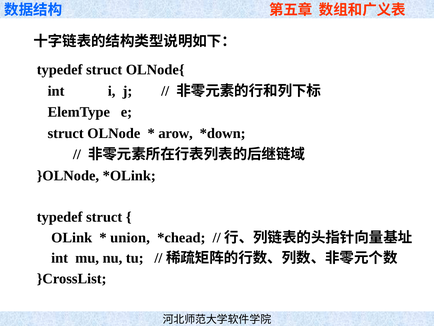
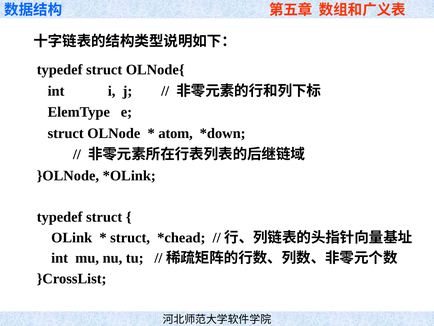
arow: arow -> atom (176, 133)
union: union -> struct (130, 237)
